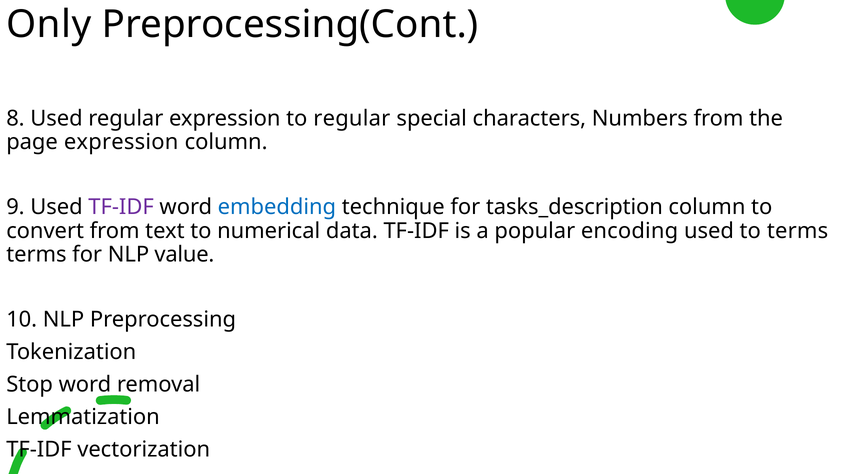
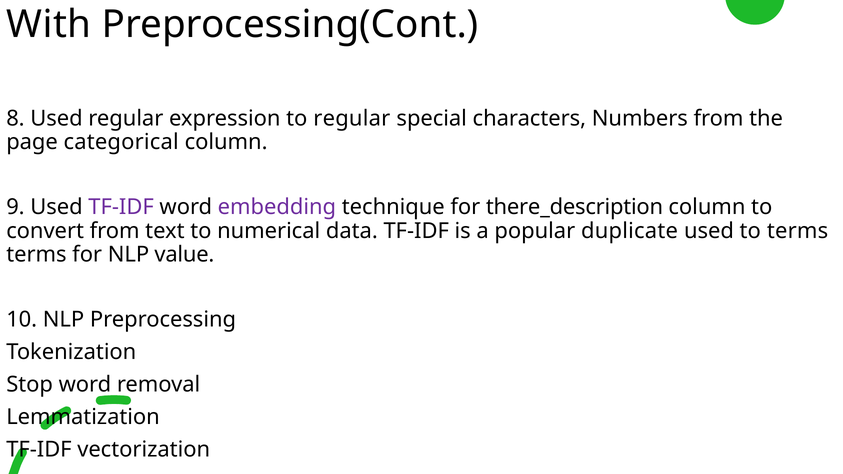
Only: Only -> With (49, 25)
page expression: expression -> categorical (121, 142)
embedding colour: blue -> purple (277, 207)
tasks_description: tasks_description -> there_description (574, 207)
encoding: encoding -> duplicate (630, 231)
